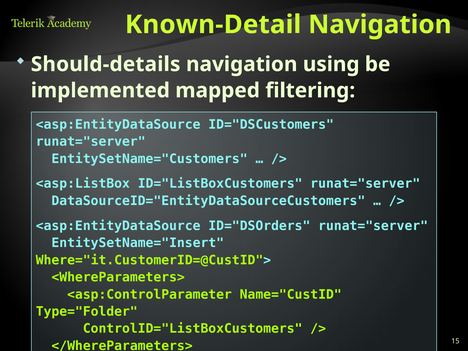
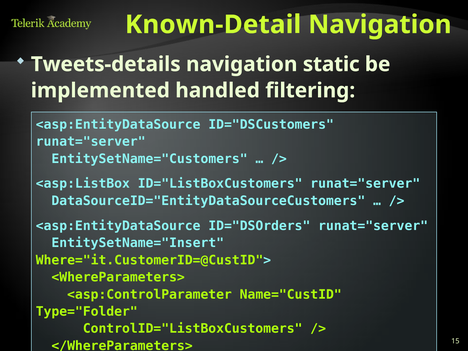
Should-details: Should-details -> Tweets-details (106, 64)
using: using -> static (331, 64)
mapped: mapped -> handled (218, 90)
